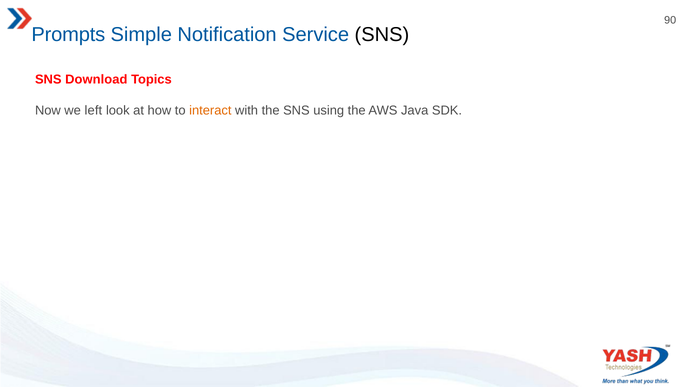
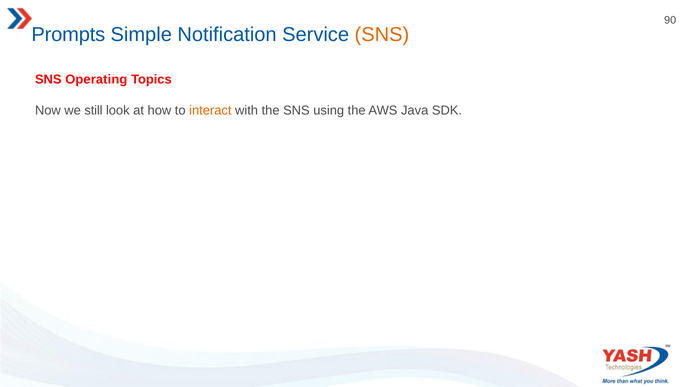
SNS colour: black -> orange (382, 34)
Download: Download -> Operating (96, 80)
left: left -> still (94, 111)
